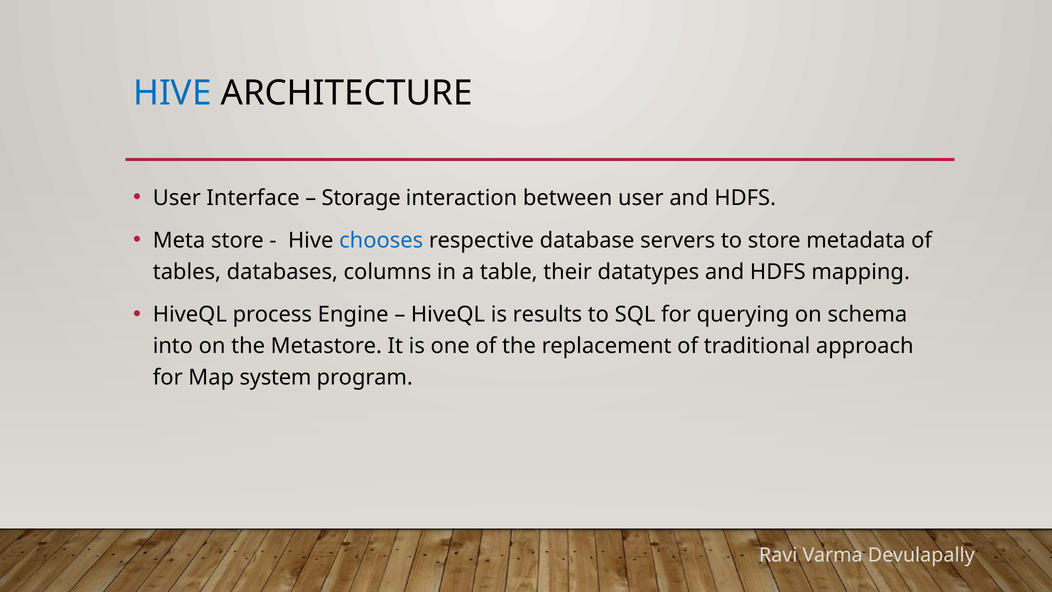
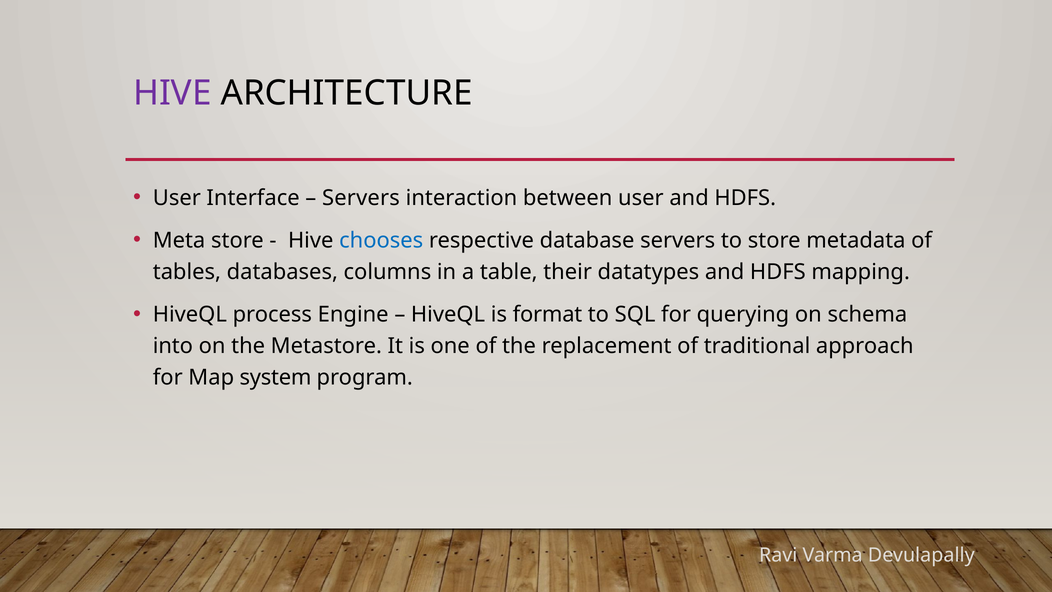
HIVE colour: blue -> purple (172, 93)
Storage: Storage -> Servers (361, 198)
results: results -> format (547, 314)
